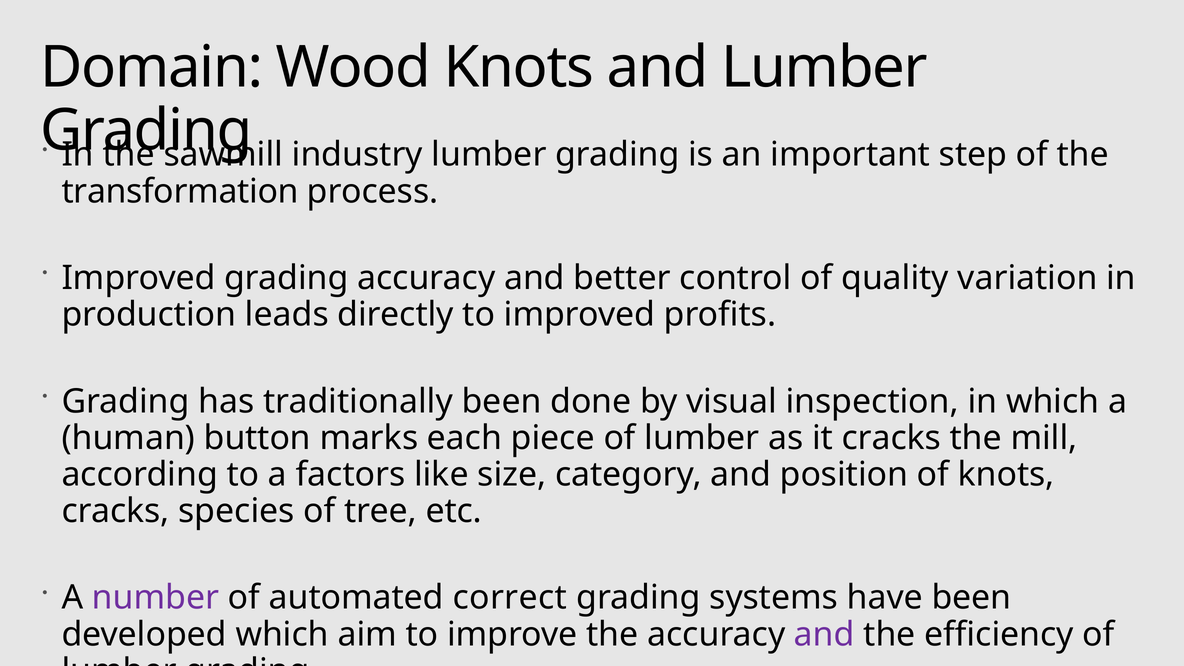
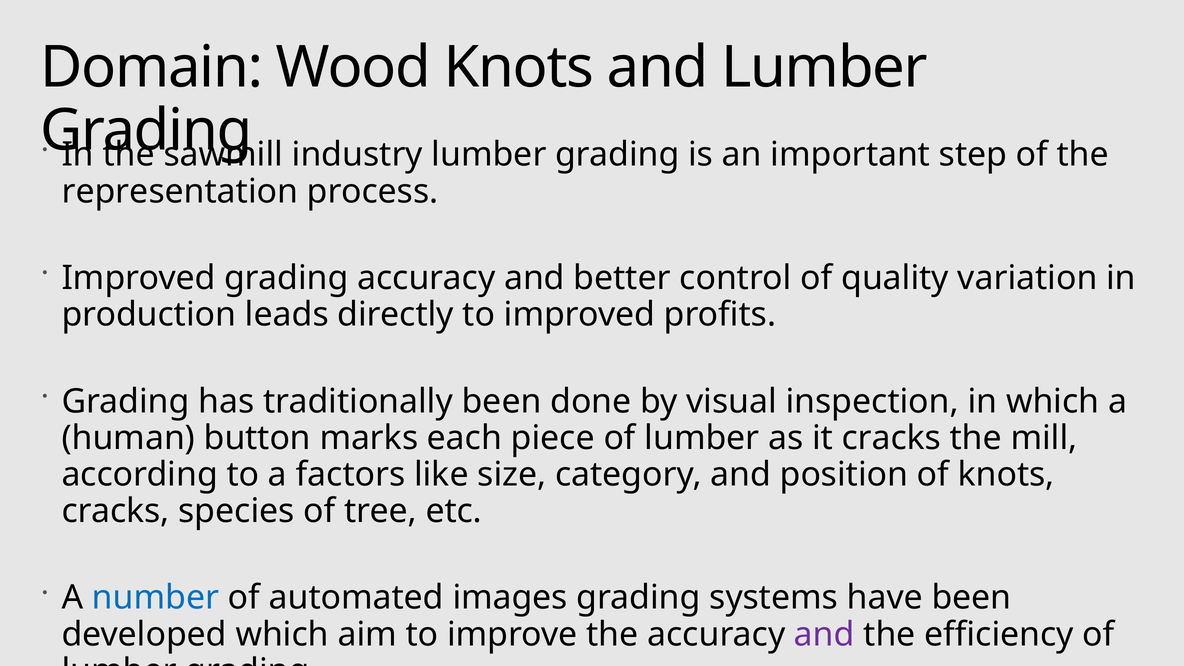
transformation: transformation -> representation (180, 191)
number colour: purple -> blue (156, 598)
correct: correct -> images (510, 598)
